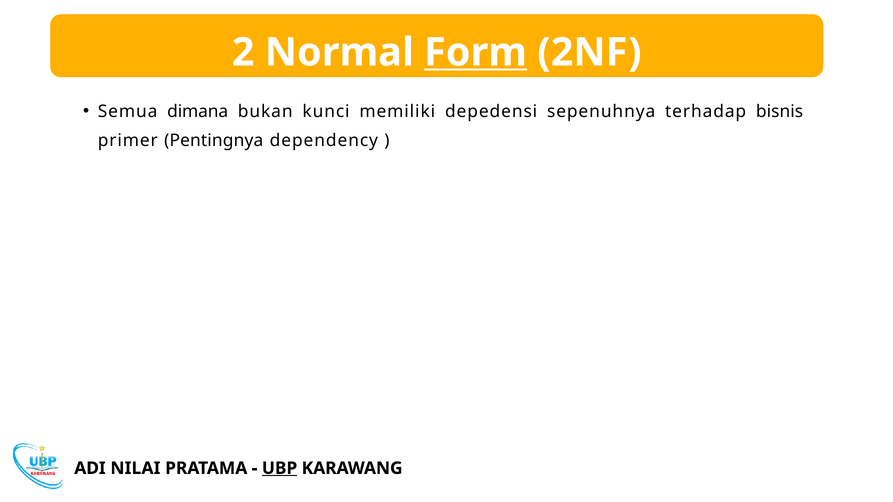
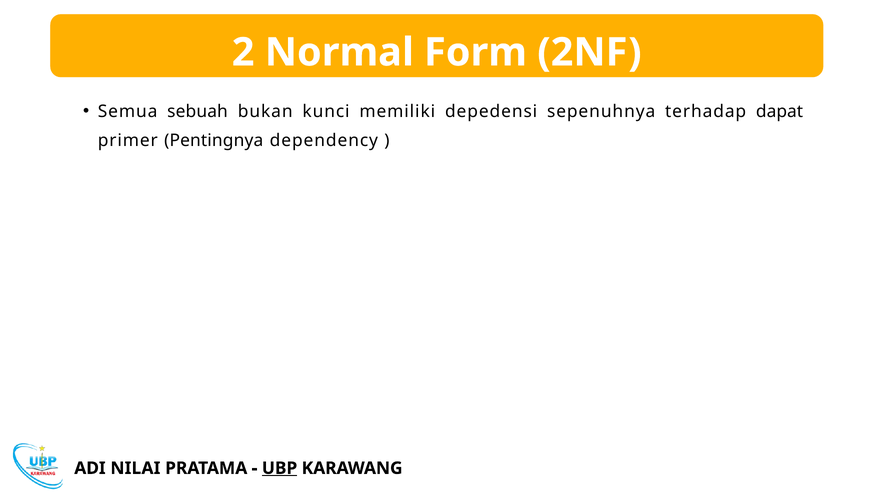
Form underline: present -> none (475, 52)
dimana: dimana -> sebuah (198, 112)
bisnis: bisnis -> dapat (780, 112)
